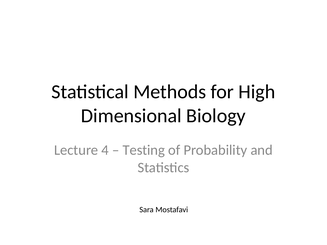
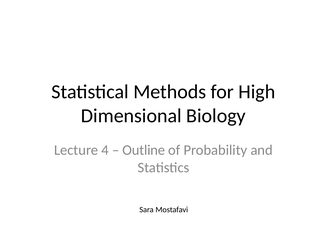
Testing: Testing -> Outline (144, 150)
